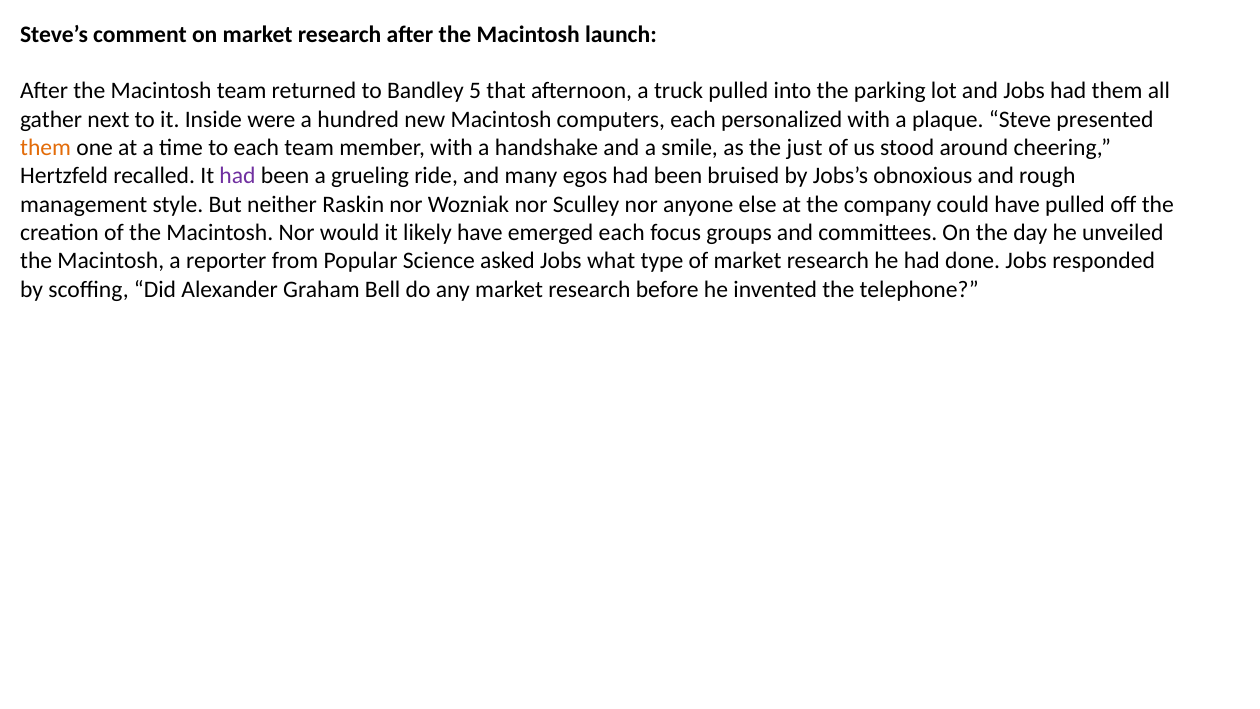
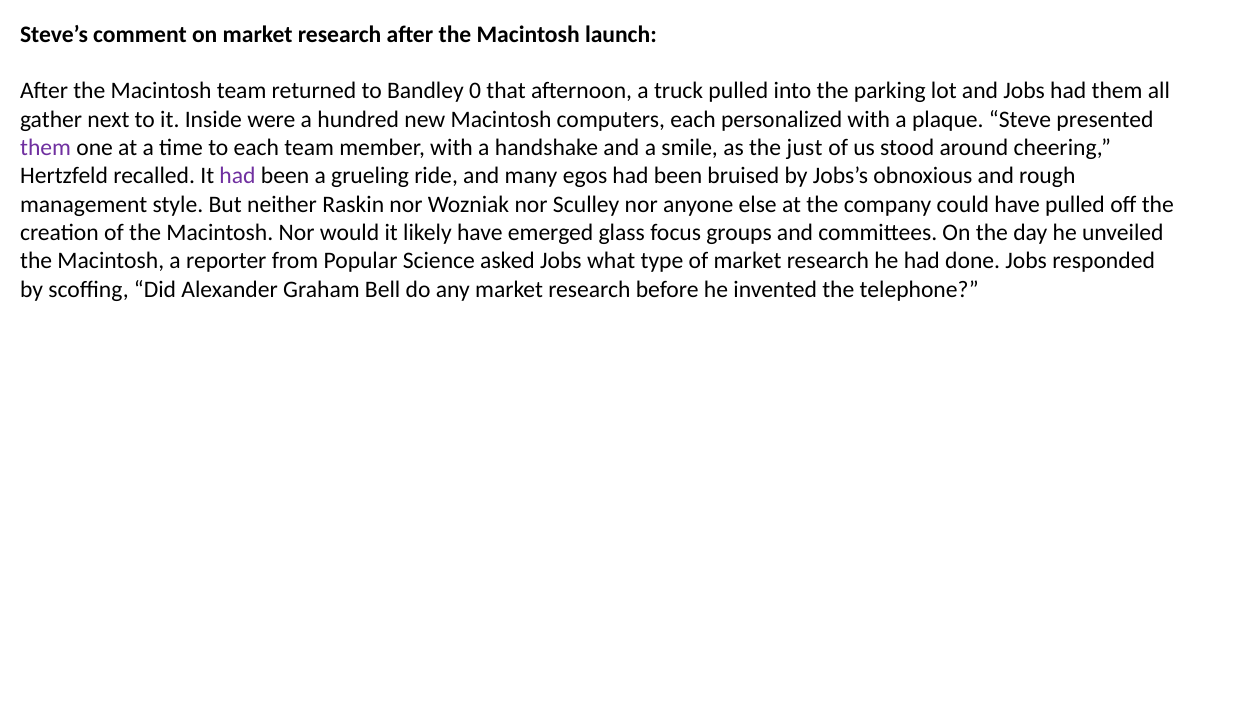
5: 5 -> 0 (475, 91)
them colour: orange -> purple (46, 148)
emerged each: each -> glass (622, 233)
